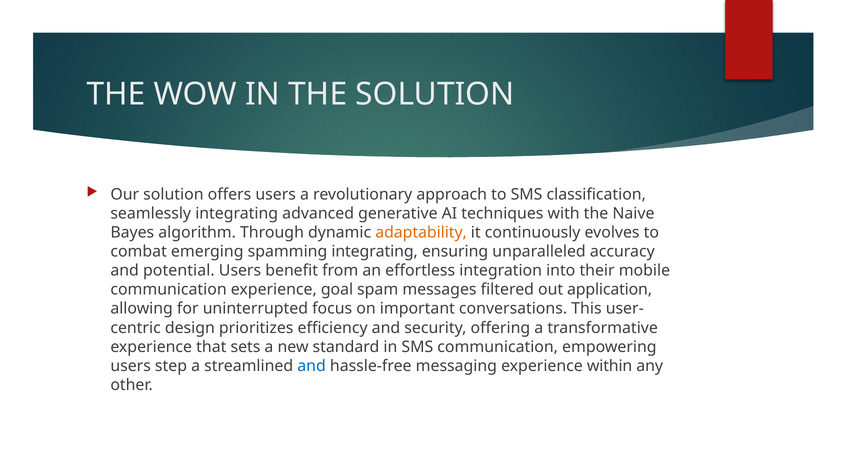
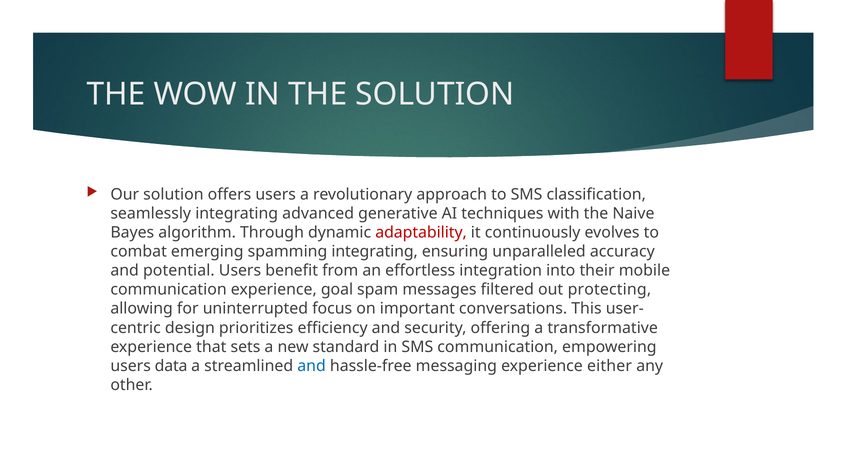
adaptability colour: orange -> red (421, 233)
application: application -> protecting (609, 290)
step: step -> data (171, 366)
within: within -> either (609, 366)
